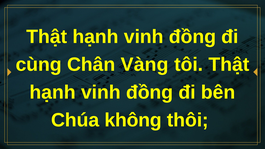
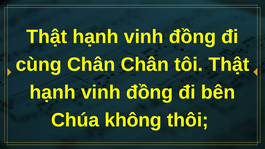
Chân Vàng: Vàng -> Chân (145, 65)
